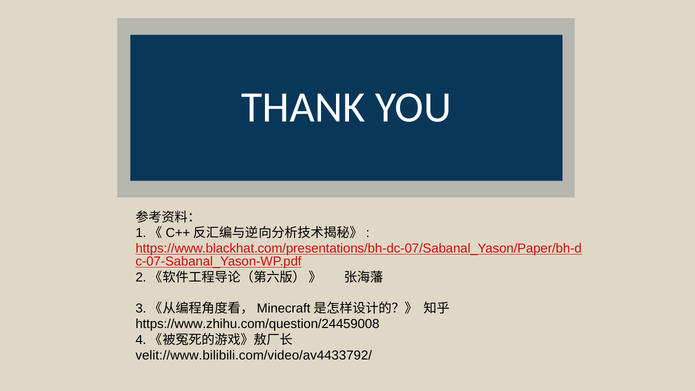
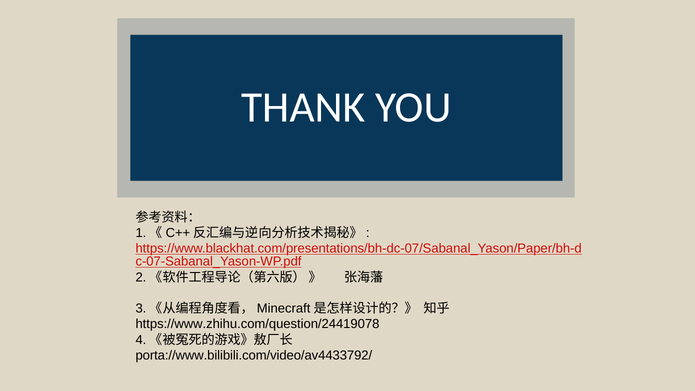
https://www.zhihu.com/question/24459008: https://www.zhihu.com/question/24459008 -> https://www.zhihu.com/question/24419078 (257, 324)
velit://www.bilibili.com/video/av4433792/: velit://www.bilibili.com/video/av4433792/ -> porta://www.bilibili.com/video/av4433792/ (254, 355)
